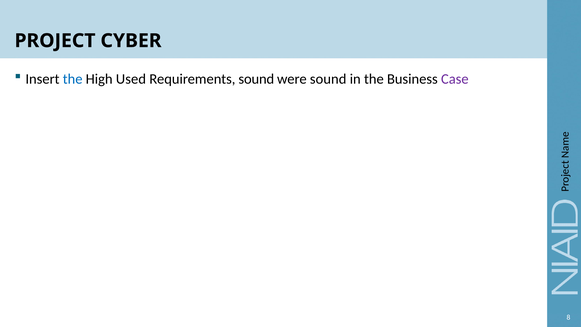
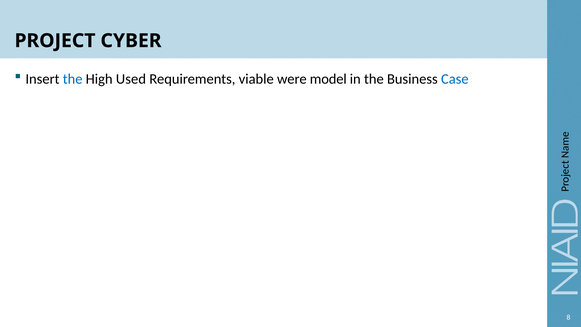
Requirements sound: sound -> viable (256, 79)
were sound: sound -> model (328, 79)
Case colour: purple -> blue (455, 79)
